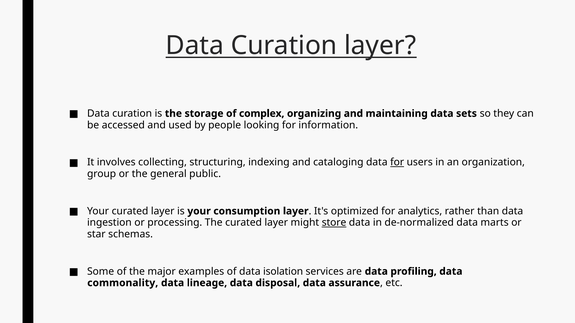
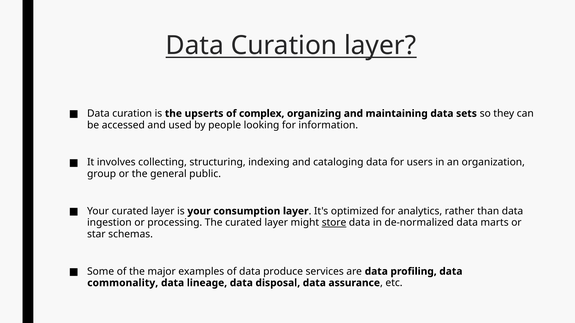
storage: storage -> upserts (204, 114)
for underline: present -> none (397, 163)
isolation: isolation -> produce (283, 272)
